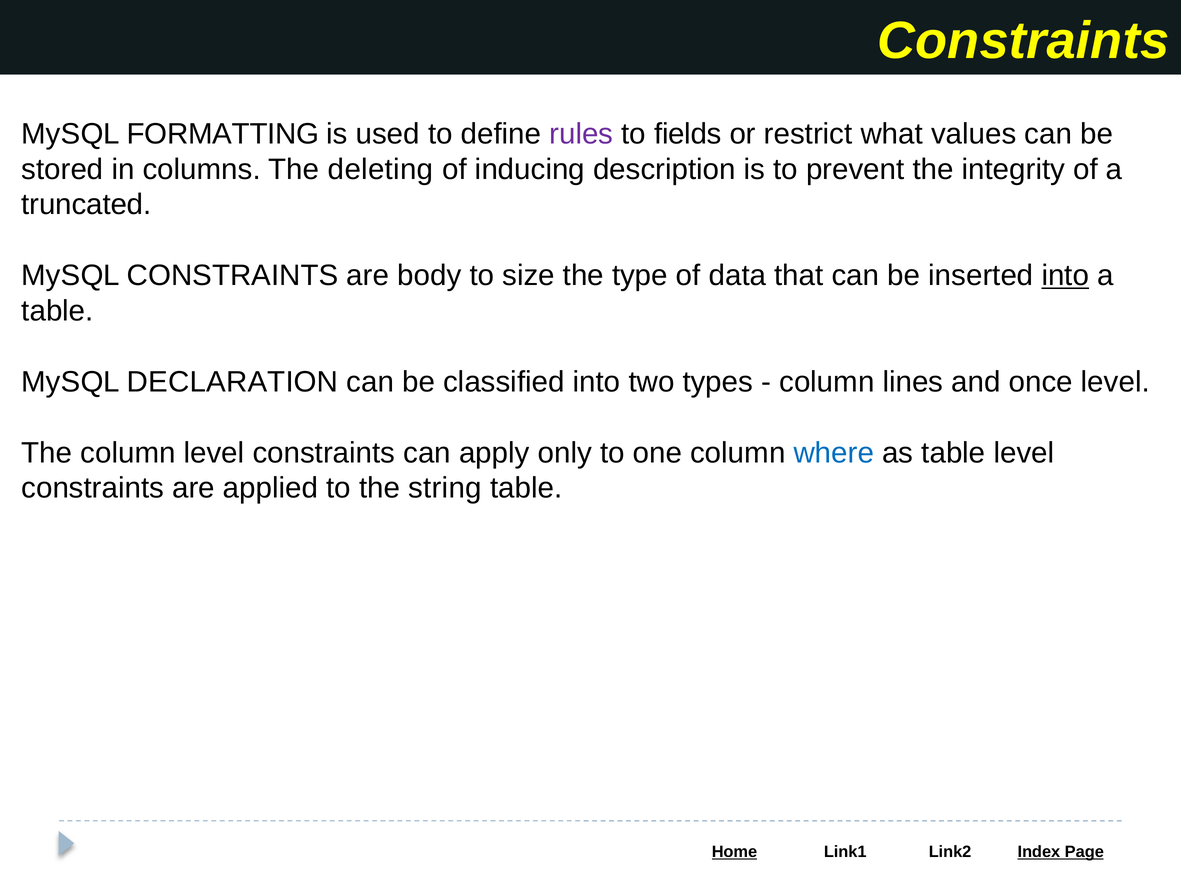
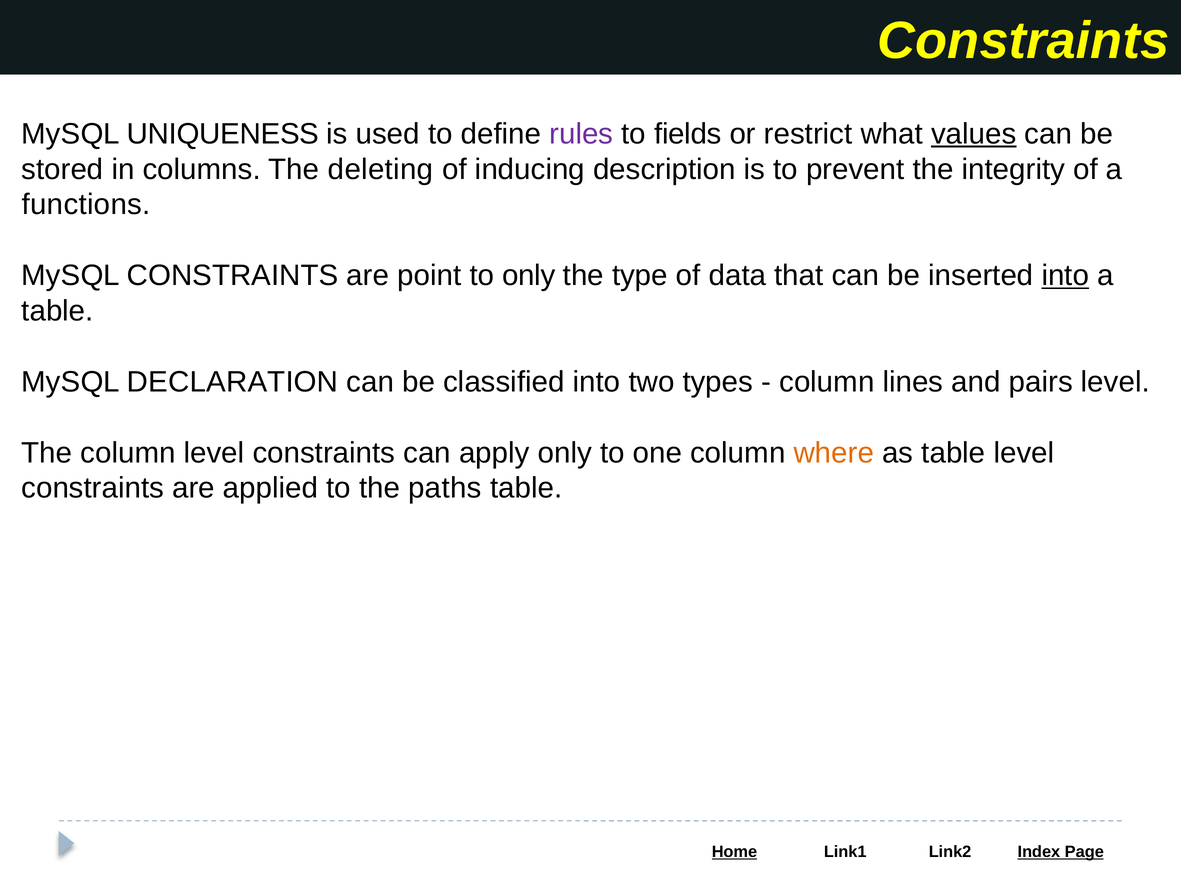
FORMATTING: FORMATTING -> UNIQUENESS (223, 134)
values underline: none -> present (974, 134)
truncated: truncated -> functions (86, 205)
body: body -> point (429, 276)
to size: size -> only (529, 276)
once: once -> pairs (1041, 382)
where colour: blue -> orange (834, 453)
string: string -> paths (445, 488)
